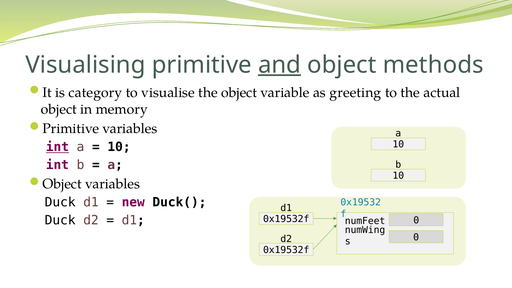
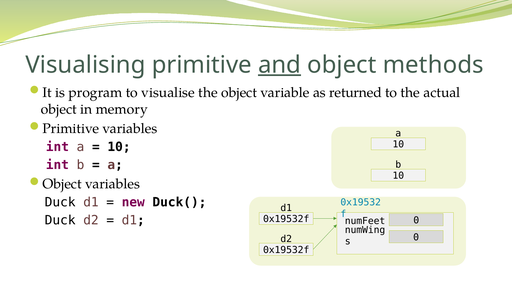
category: category -> program (95, 92)
greeting: greeting -> returned (356, 92)
int underline: present -> none (57, 147)
